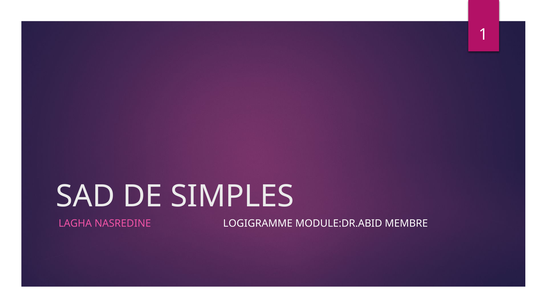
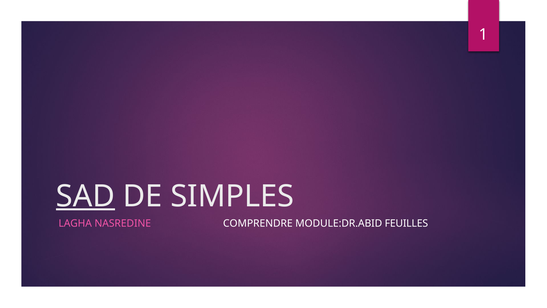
SAD underline: none -> present (85, 196)
LOGIGRAMME: LOGIGRAMME -> COMPRENDRE (258, 223)
MEMBRE: MEMBRE -> FEUILLES (406, 223)
